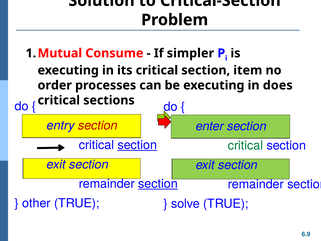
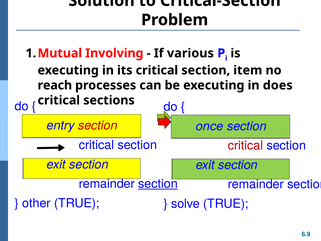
Consume: Consume -> Involving (114, 53)
simpler: simpler -> various (190, 53)
order: order -> reach (55, 85)
enter: enter -> once (210, 126)
section underline: present -> none (137, 145)
critical colour: green -> red (246, 145)
